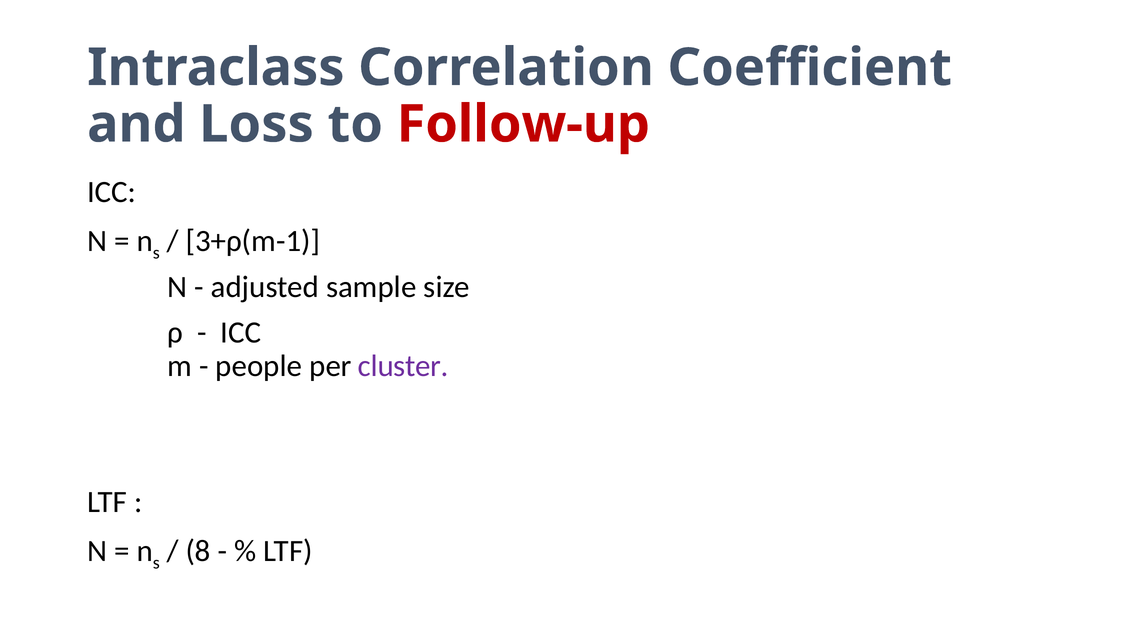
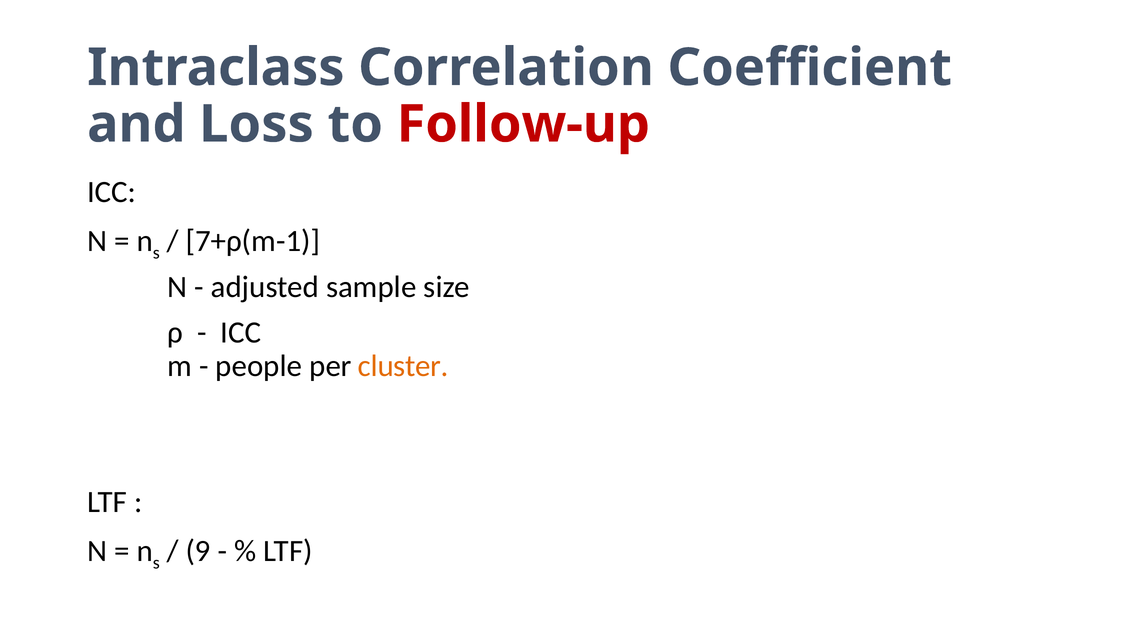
3+ρ(m-1: 3+ρ(m-1 -> 7+ρ(m-1 (253, 241)
cluster colour: purple -> orange (403, 366)
8: 8 -> 9 (198, 551)
